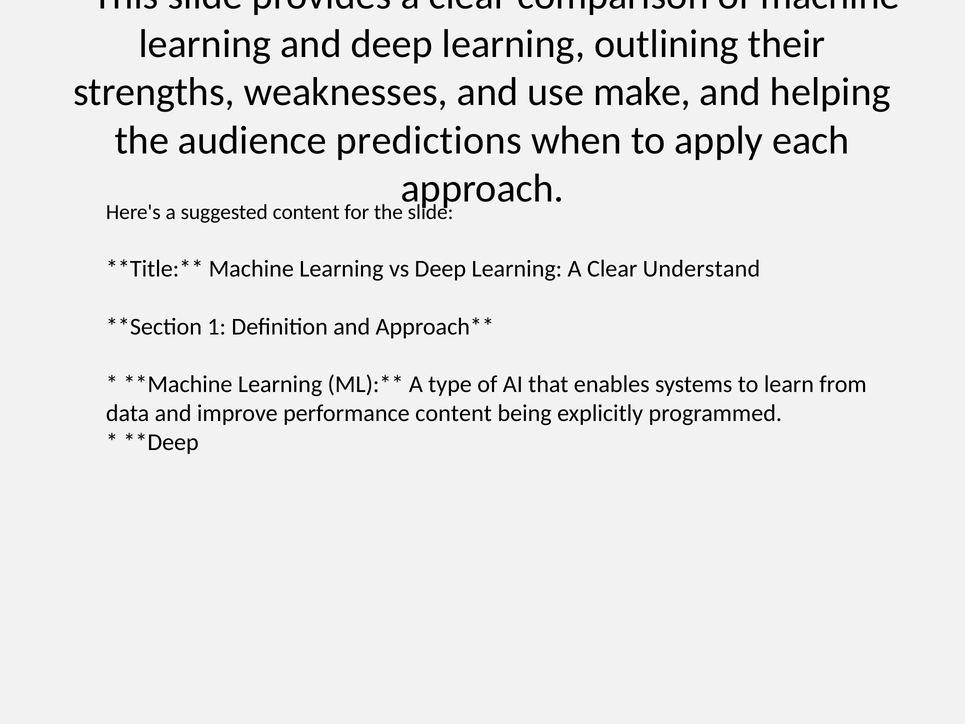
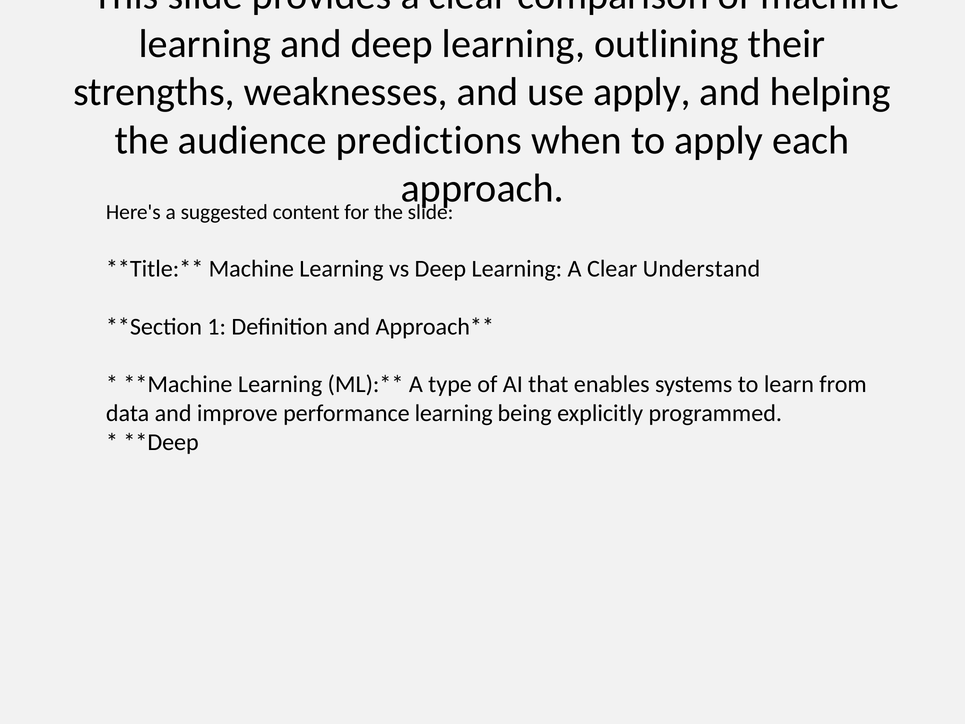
use make: make -> apply (642, 92)
performance content: content -> learning (454, 413)
